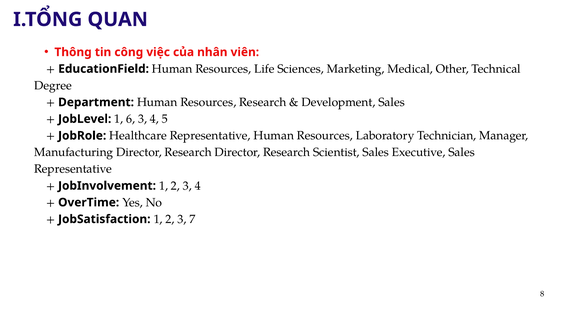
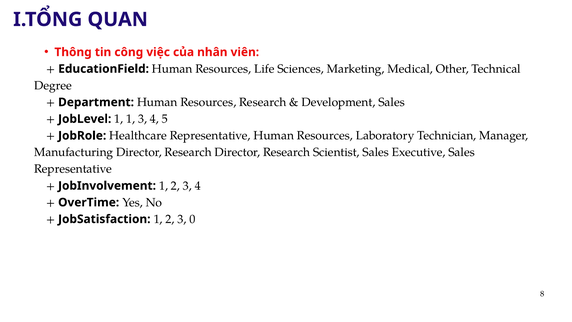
1 6: 6 -> 1 (131, 119)
7: 7 -> 0 (192, 219)
